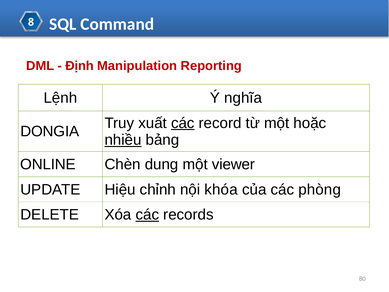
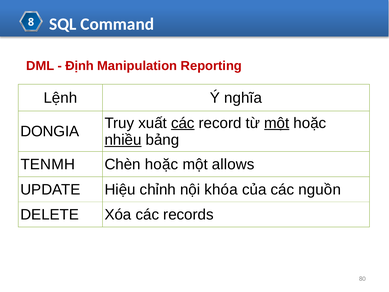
một underline: none -> present (277, 123)
ONLINE: ONLINE -> TENMH (48, 164)
Chèn dung: dung -> hoặc (162, 164)
viewer: viewer -> allows (233, 164)
phòng: phòng -> nguồn (320, 189)
các underline: present -> none (147, 215)
